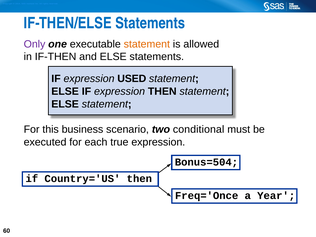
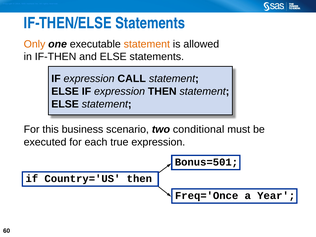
Only colour: purple -> orange (35, 44)
USED: USED -> CALL (132, 79)
Bonus=504: Bonus=504 -> Bonus=501 (206, 162)
